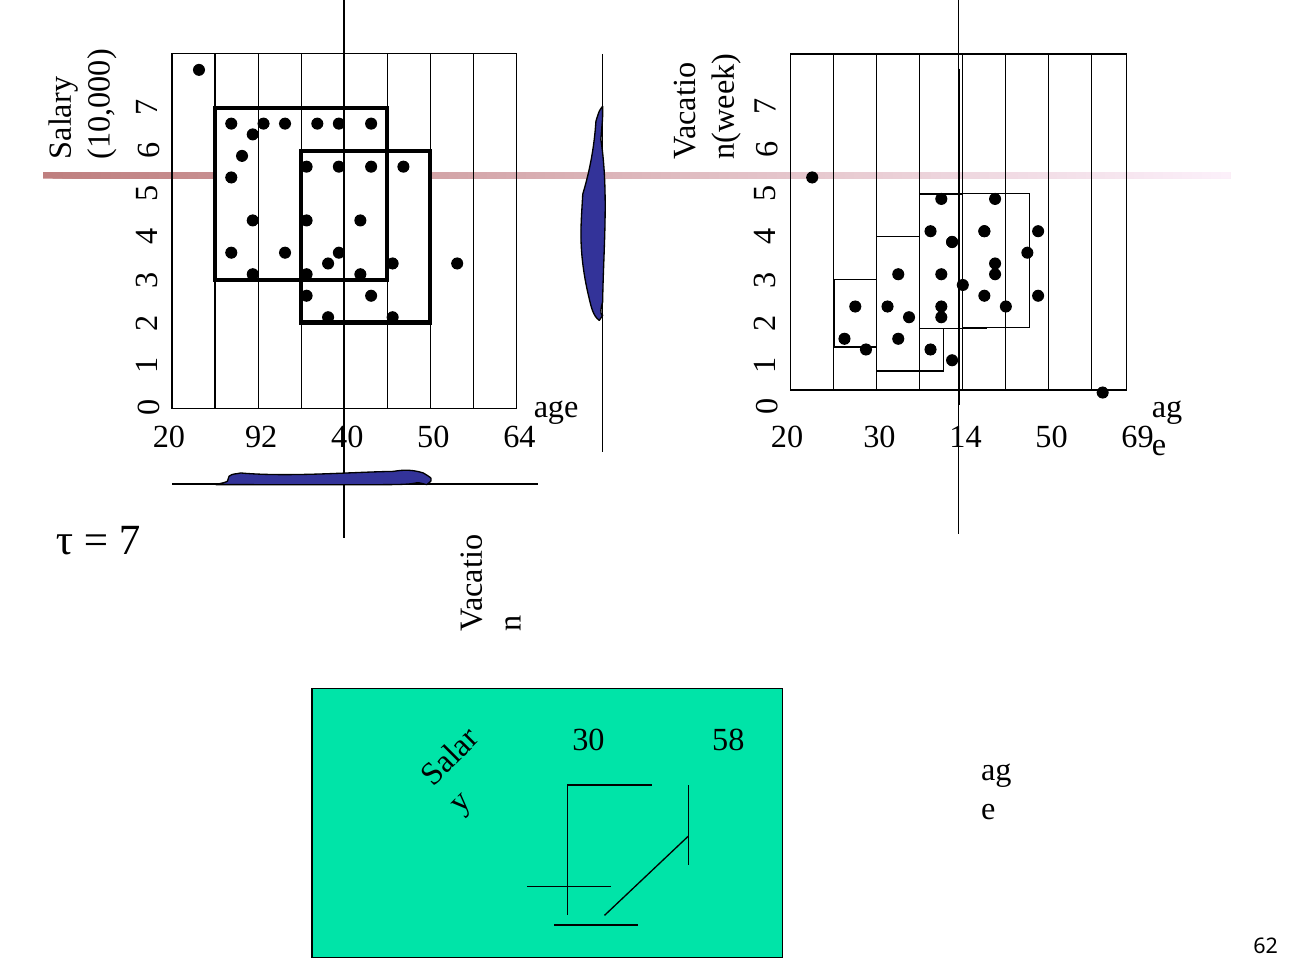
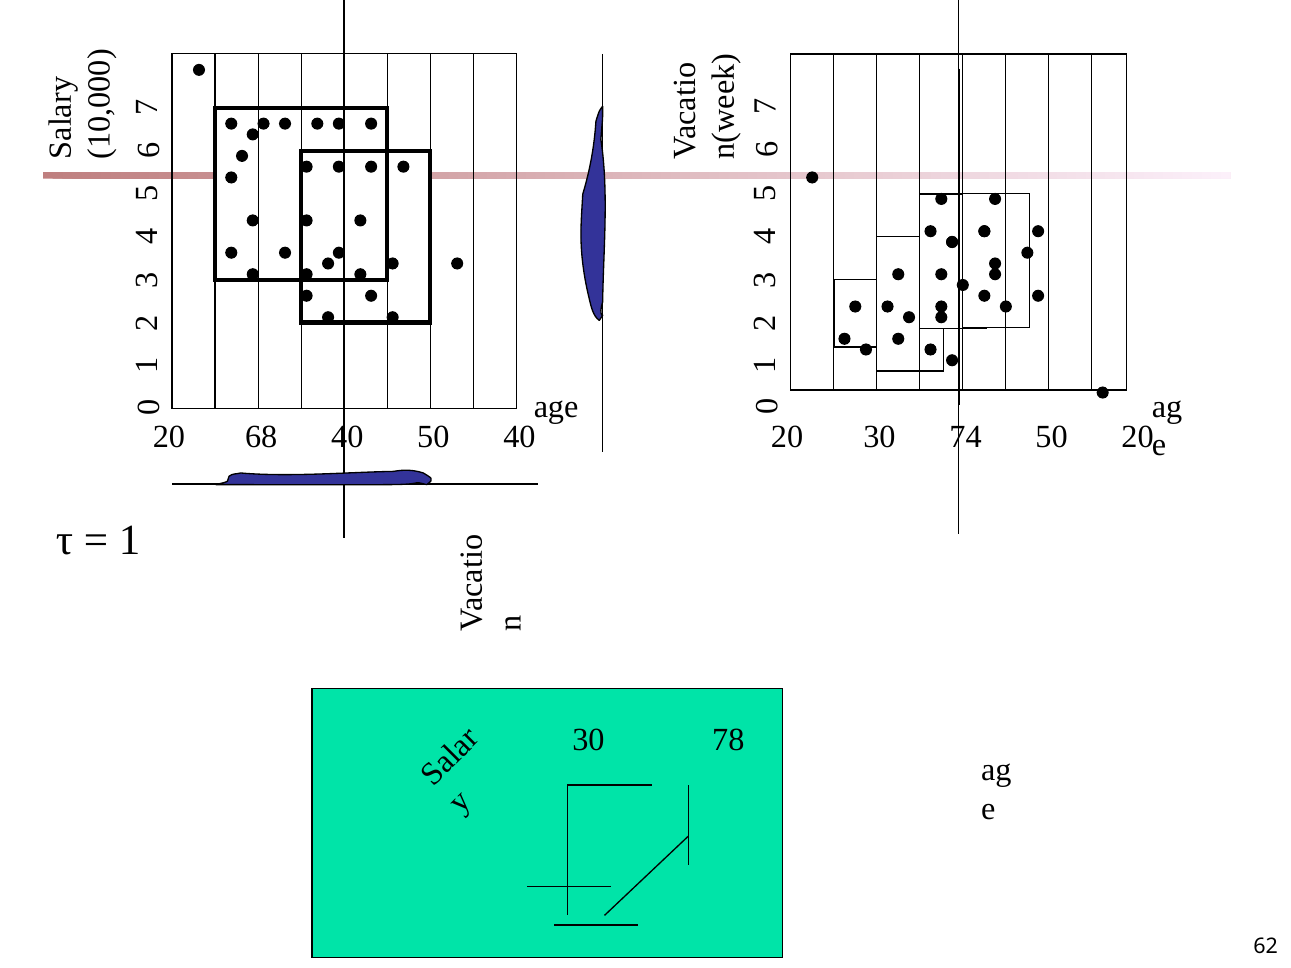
92: 92 -> 68 (261, 437)
50 64: 64 -> 40 (519, 437)
14: 14 -> 74 (966, 437)
50 69: 69 -> 20 (1138, 437)
7: 7 -> 1 (130, 541)
58: 58 -> 78 (728, 740)
